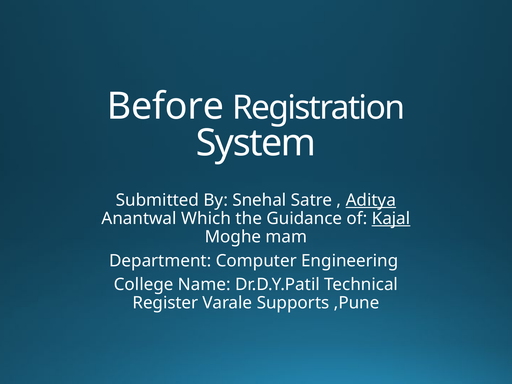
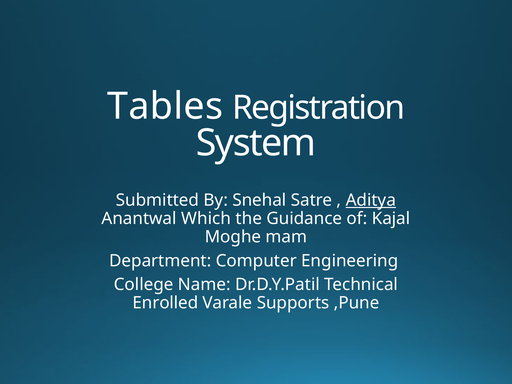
Before: Before -> Tables (165, 106)
Kajal underline: present -> none (391, 219)
Register: Register -> Enrolled (165, 303)
